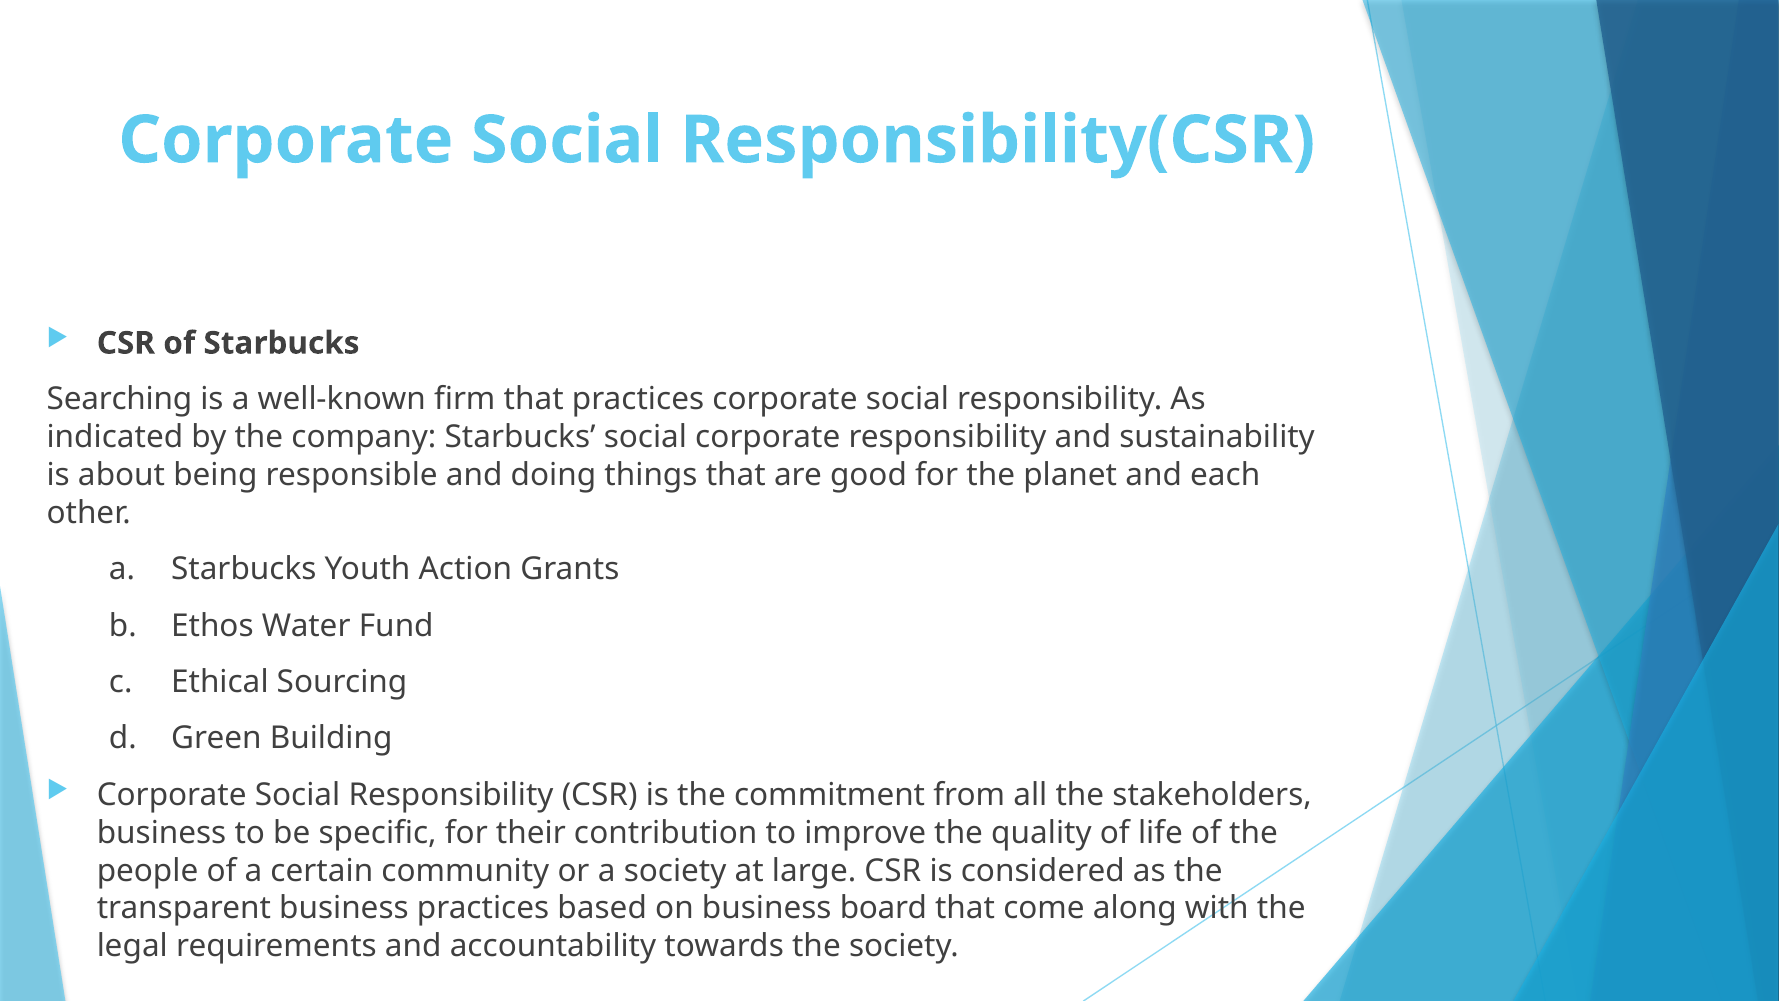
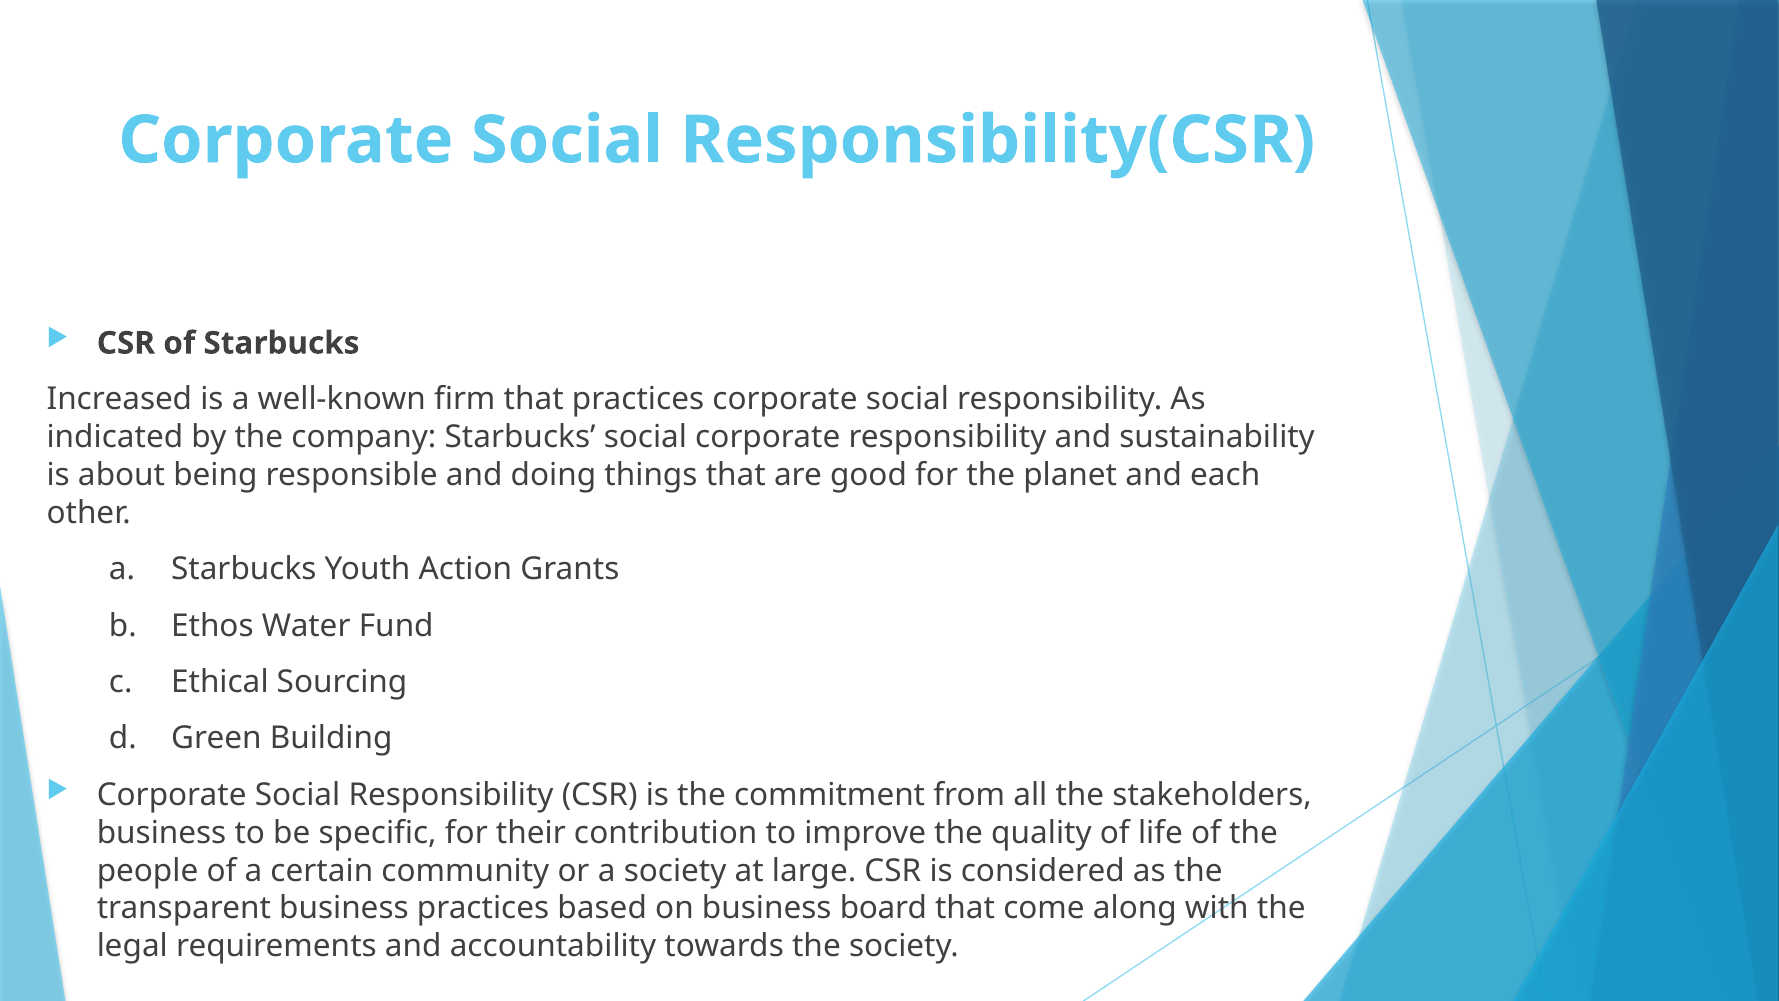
Searching: Searching -> Increased (119, 399)
